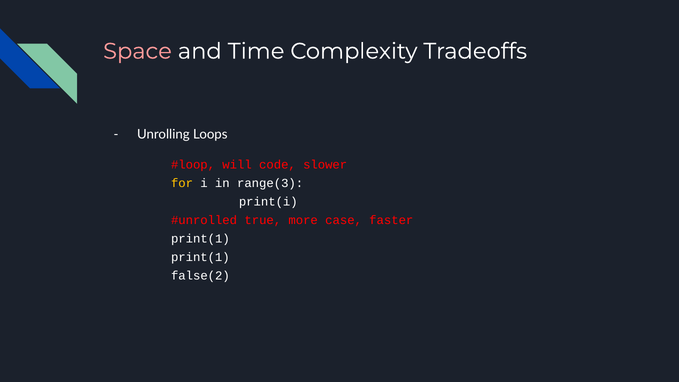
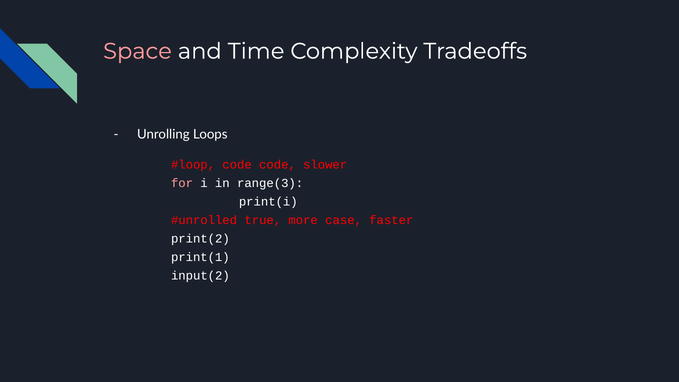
will: will -> code (237, 165)
for colour: yellow -> pink (182, 183)
print(1: print(1 -> print(2 (200, 239)
false(2: false(2 -> input(2 (200, 276)
